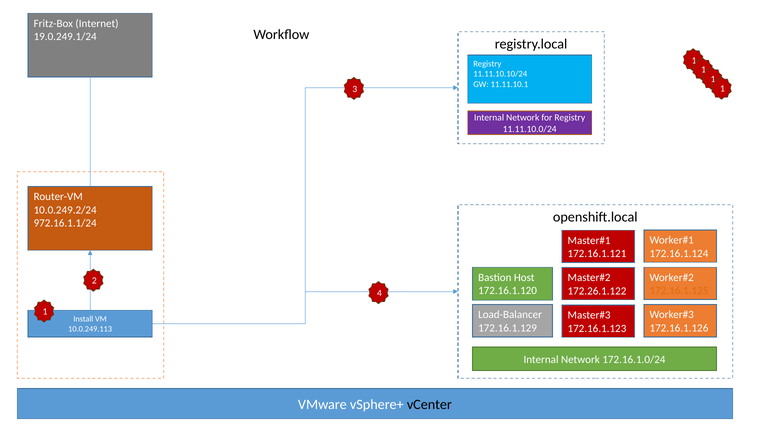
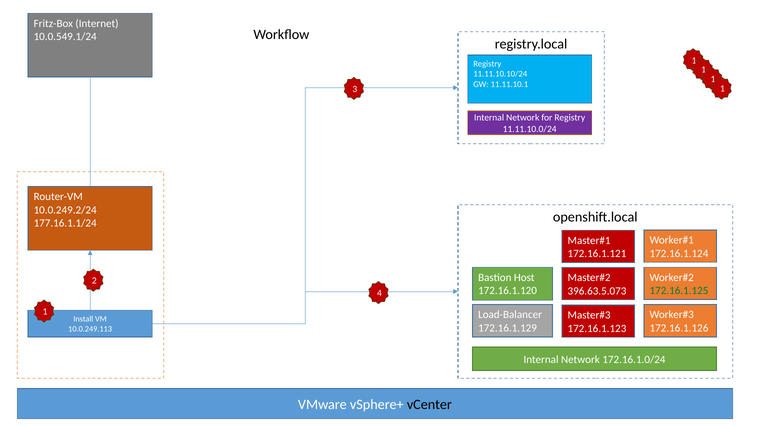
19.0.249.1/24: 19.0.249.1/24 -> 10.0.549.1/24 (65, 37)
972.16.1.1/24: 972.16.1.1/24 -> 177.16.1.1/24 (65, 223)
172.16.1.125 colour: orange -> green (679, 291)
172.26.1.122: 172.26.1.122 -> 396.63.5.073 (597, 291)
